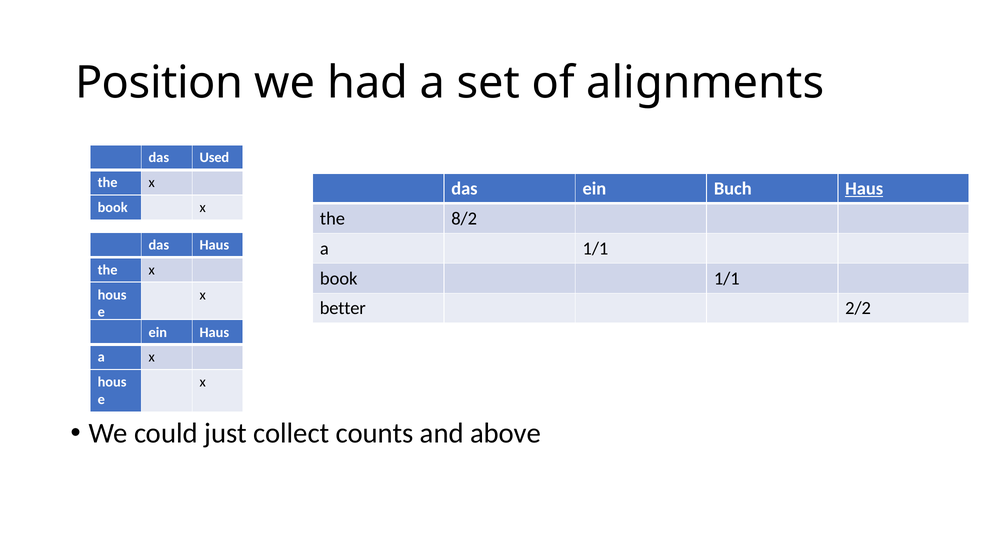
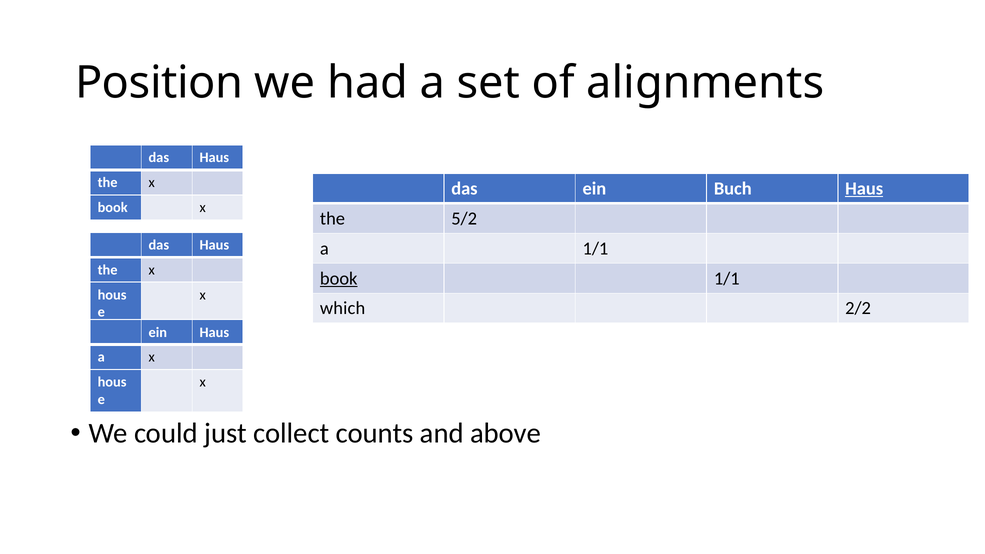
Used: Used -> Haus (214, 158)
8/2: 8/2 -> 5/2 (464, 219)
book underline: none -> present (339, 278)
better: better -> which (343, 308)
